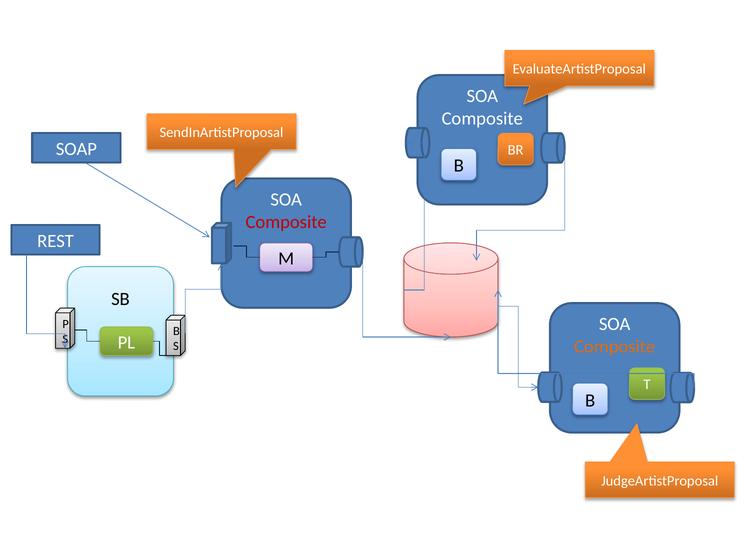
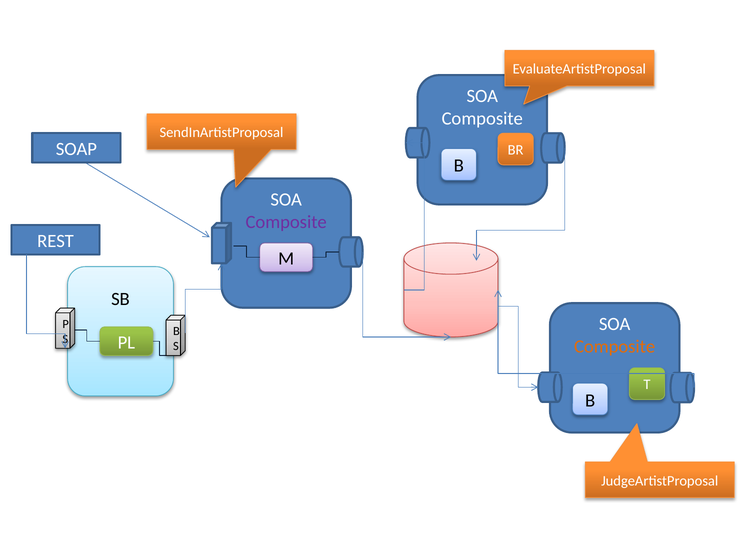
Composite colour: red -> purple (286, 222)
